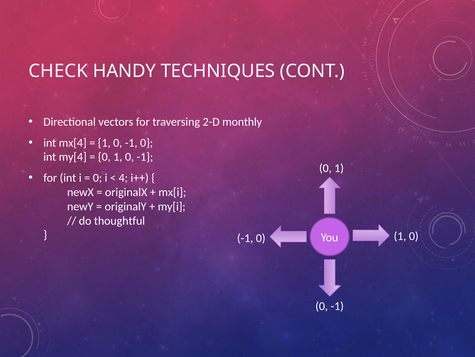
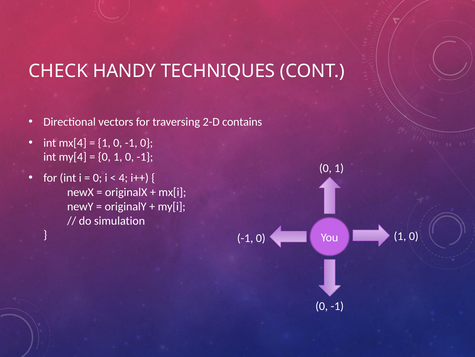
monthly: monthly -> contains (242, 122)
thoughtful: thoughtful -> simulation (120, 220)
